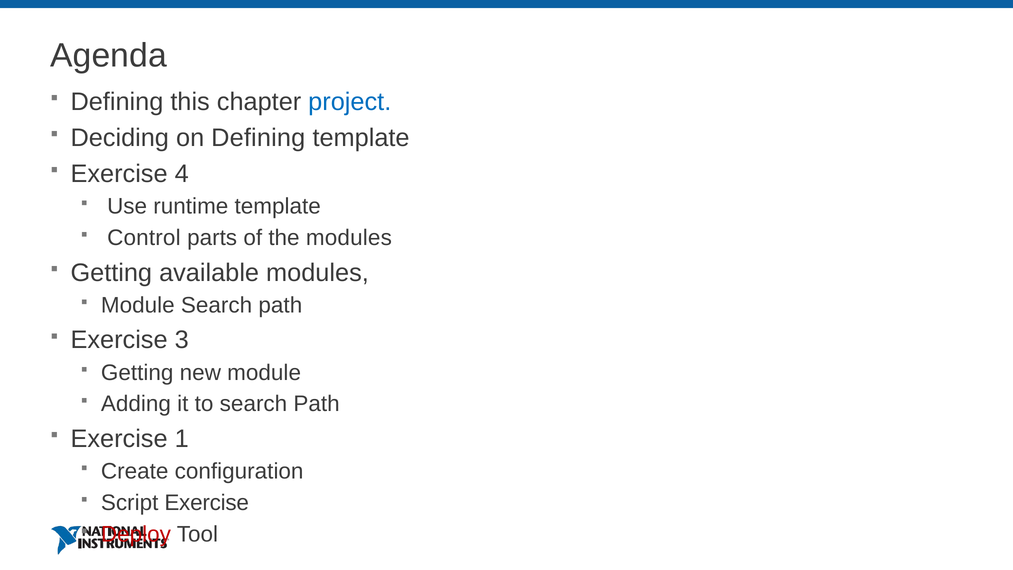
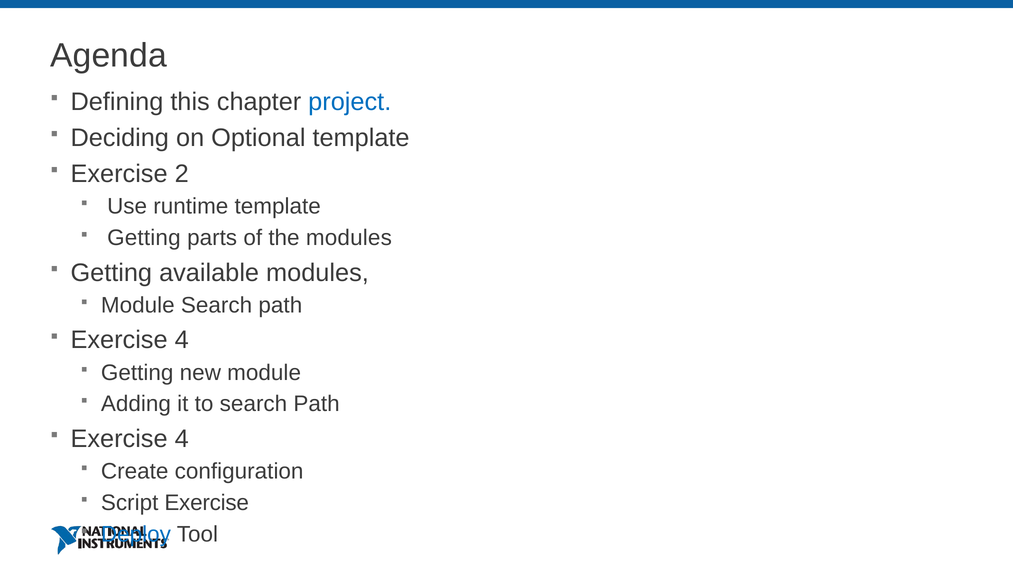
on Defining: Defining -> Optional (258, 138)
4: 4 -> 2 (182, 174)
Control: Control -> Getting (144, 238)
3: 3 -> 4 (182, 340)
1: 1 -> 4 (182, 439)
Deploy colour: red -> blue (136, 534)
